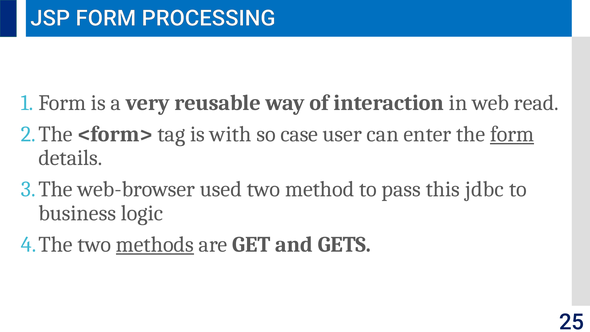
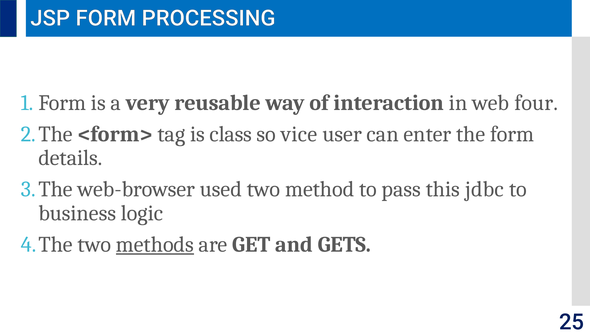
read: read -> four (536, 103)
with: with -> class (231, 134)
case: case -> vice (299, 134)
form underline: present -> none (512, 134)
